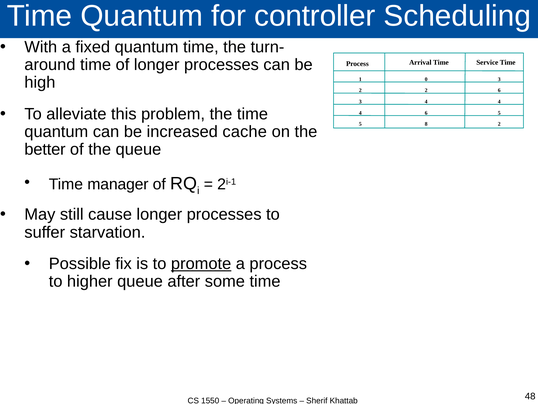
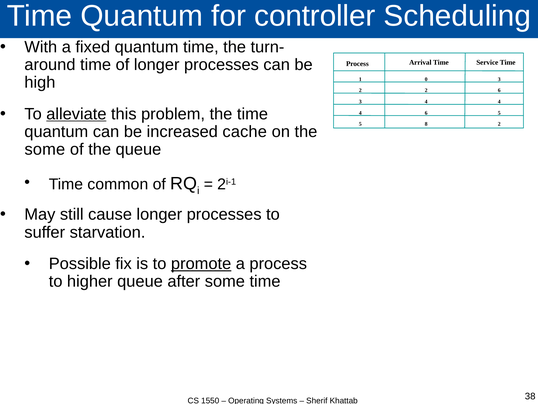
alleviate underline: none -> present (76, 114)
better: better -> some (45, 149)
manager: manager -> common (118, 184)
48: 48 -> 38 (530, 396)
